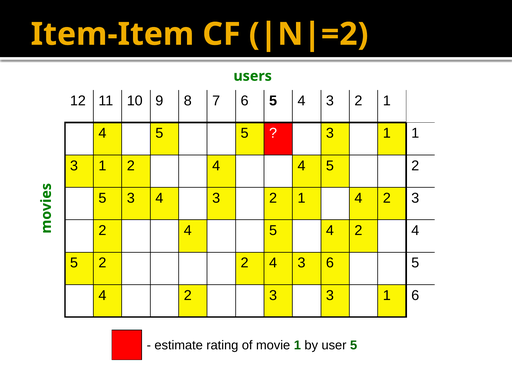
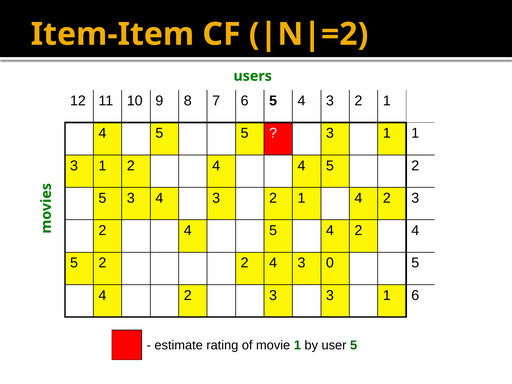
3 6: 6 -> 0 (330, 263)
